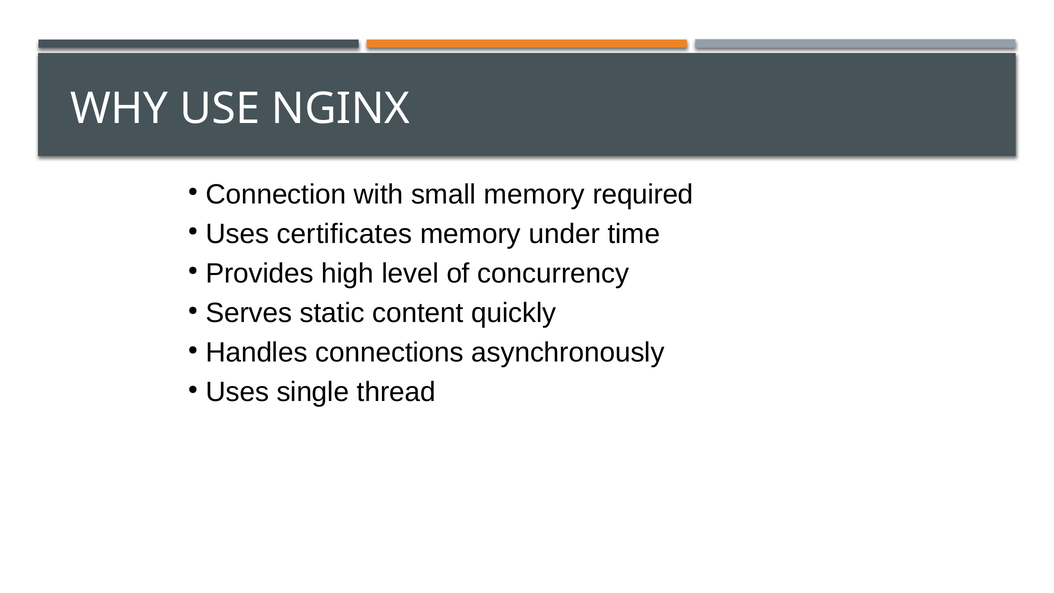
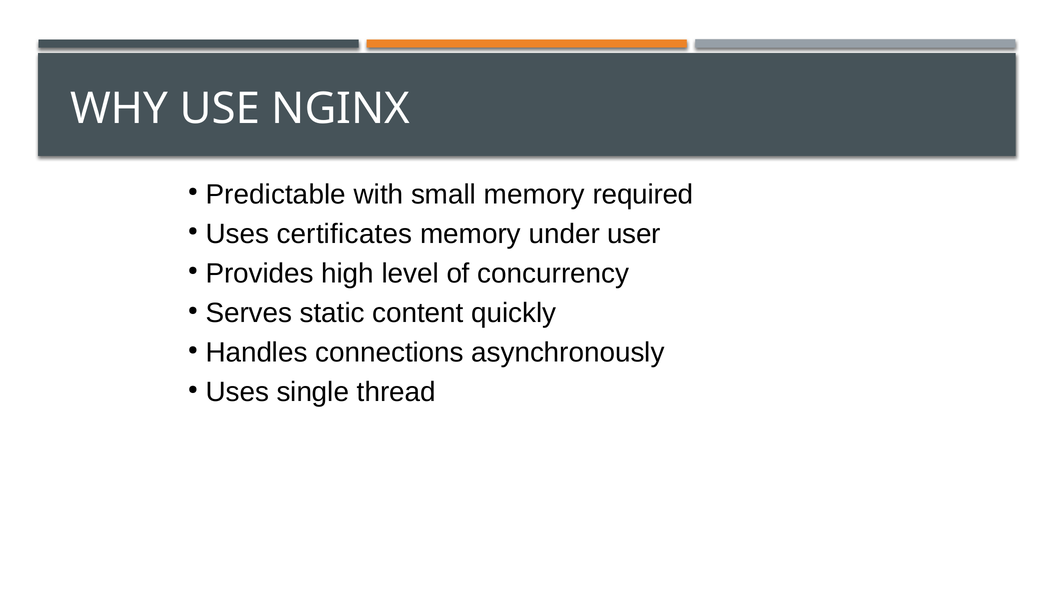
Connection: Connection -> Predictable (276, 194)
time: time -> user (634, 234)
